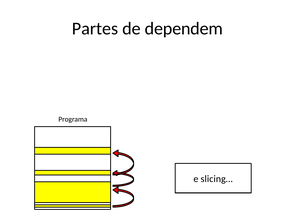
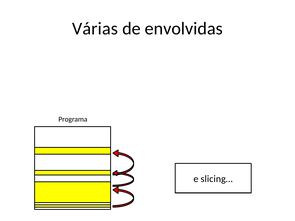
Partes: Partes -> Várias (95, 29)
dependem: dependem -> envolvidas (184, 29)
